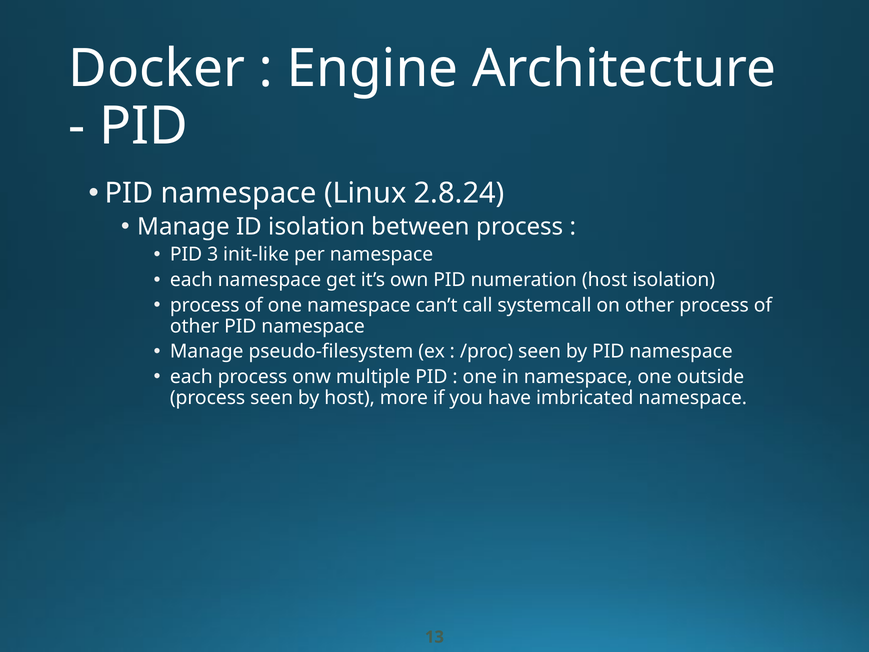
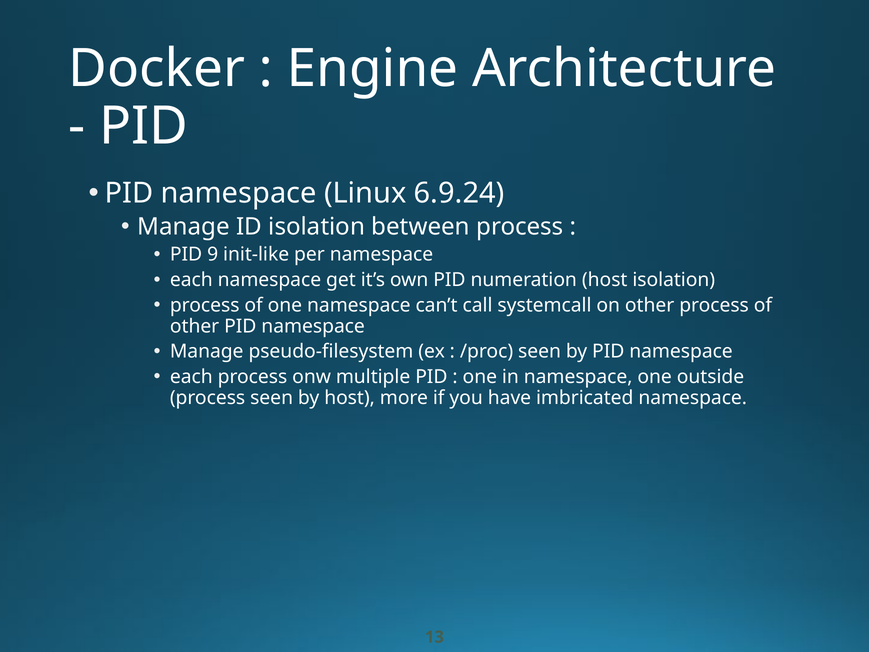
2.8.24: 2.8.24 -> 6.9.24 (459, 193)
3: 3 -> 9 (213, 255)
